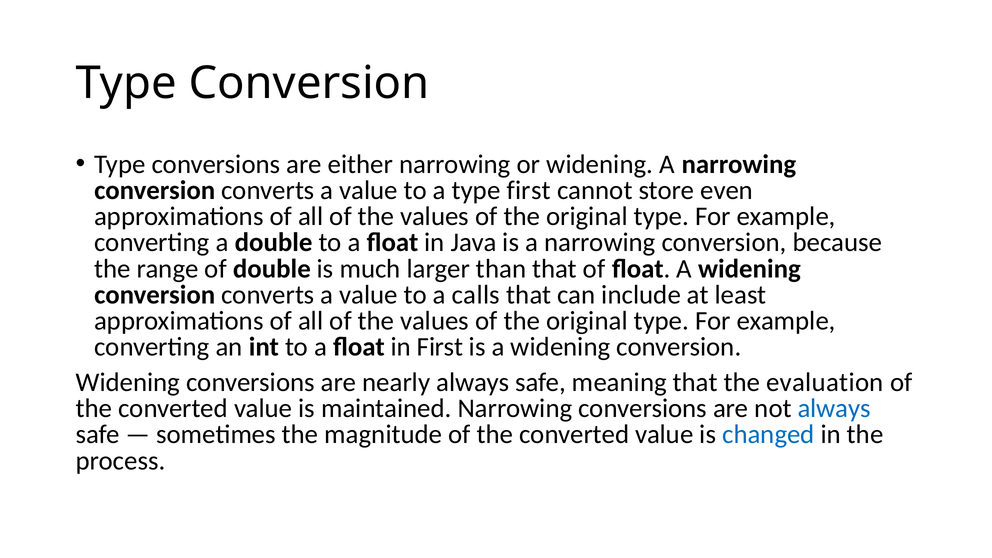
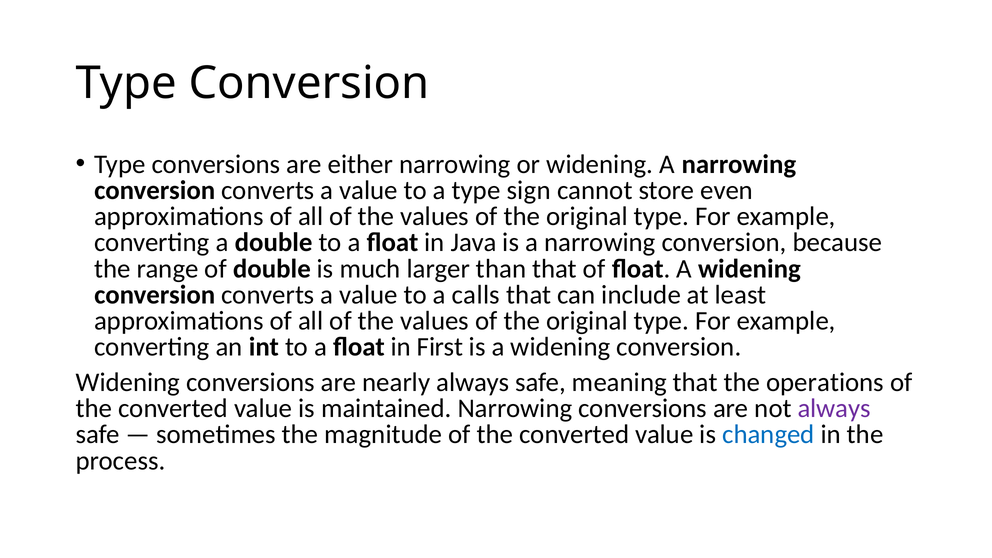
type first: first -> sign (529, 190)
evaluation: evaluation -> operations (825, 382)
always colour: blue -> purple (834, 408)
